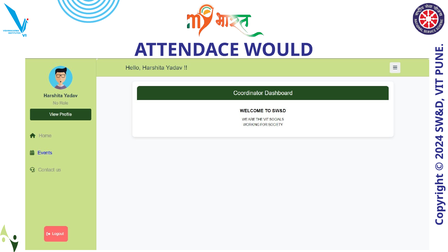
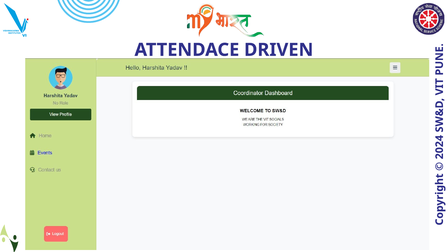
WOULD: WOULD -> DRIVEN (279, 50)
